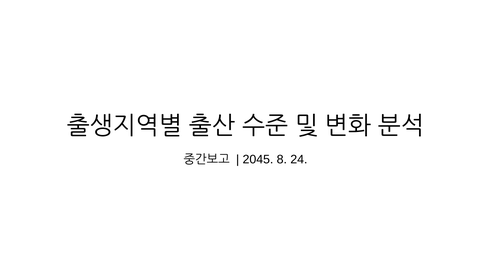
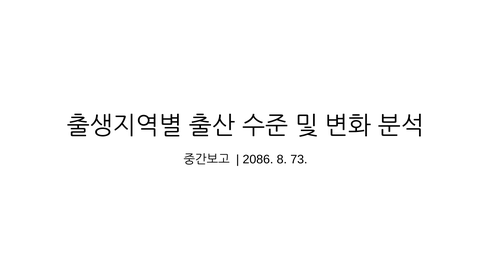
2045: 2045 -> 2086 (258, 160)
24: 24 -> 73 (299, 160)
